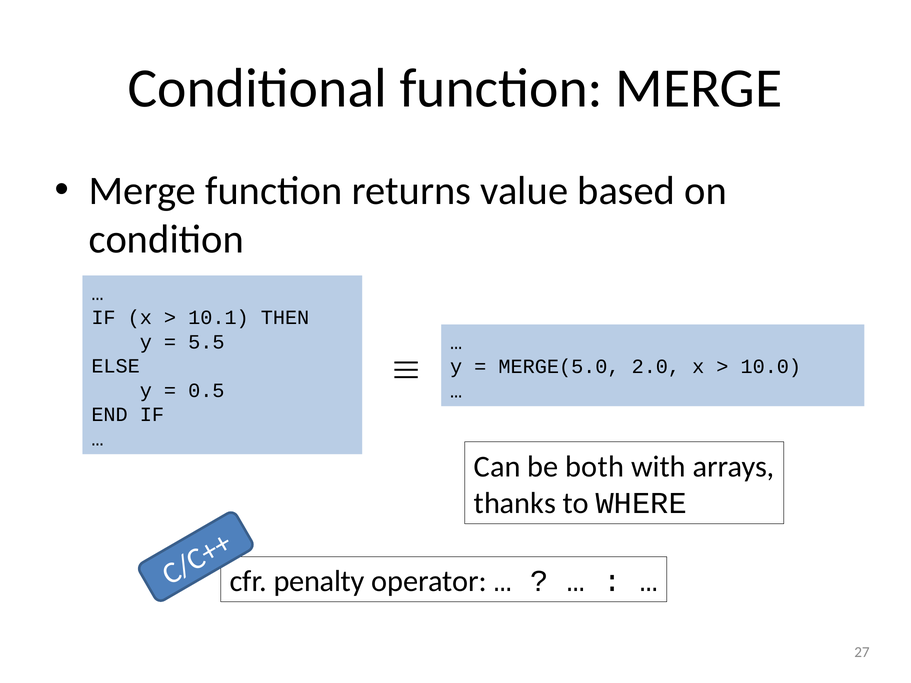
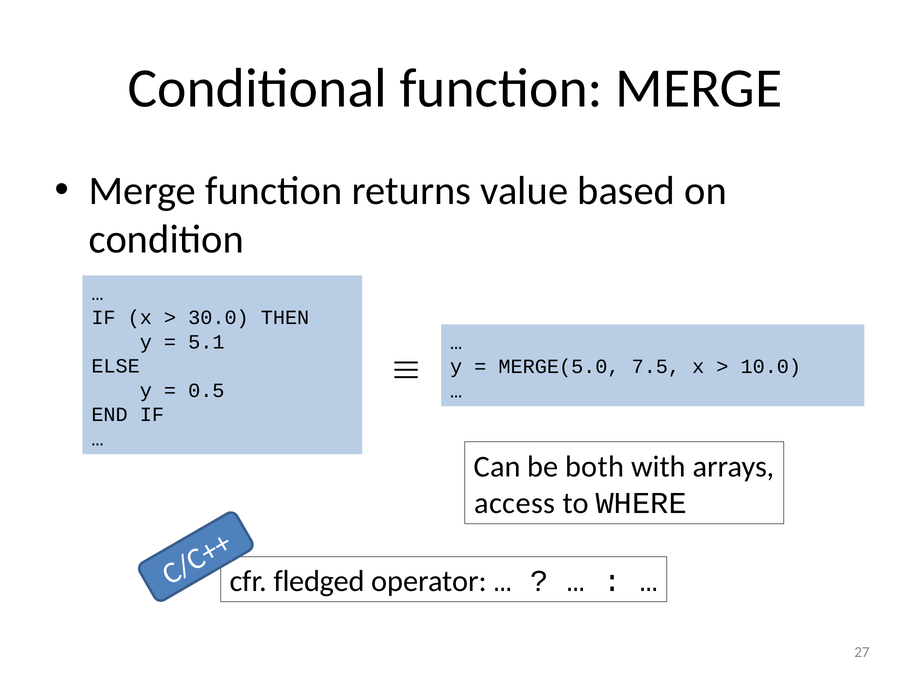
10.1: 10.1 -> 30.0 (218, 318)
5.5: 5.5 -> 5.1 (206, 342)
2.0: 2.0 -> 7.5 (656, 367)
thanks: thanks -> access (515, 503)
penalty: penalty -> fledged (319, 582)
